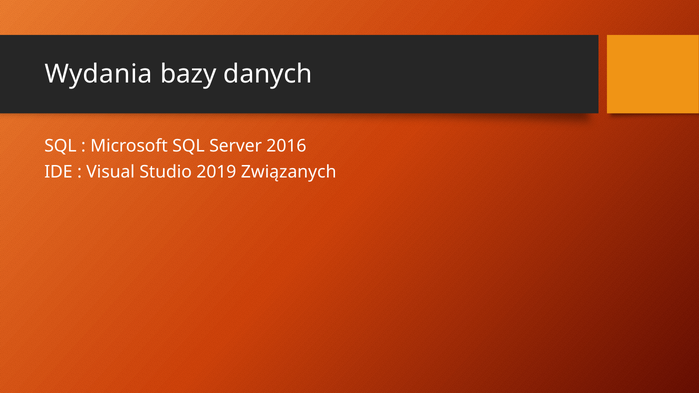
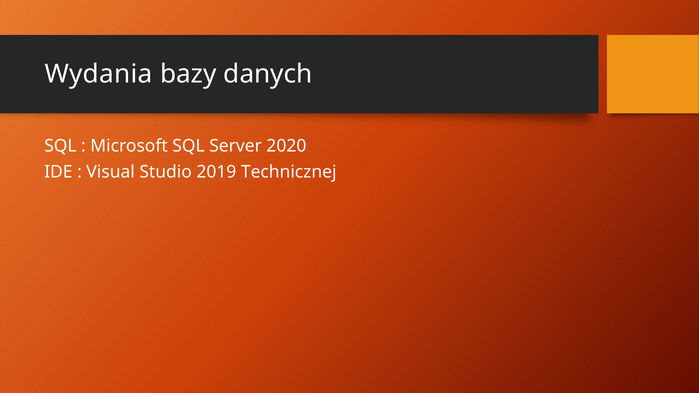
2016: 2016 -> 2020 (286, 146)
Związanych: Związanych -> Technicznej (289, 172)
